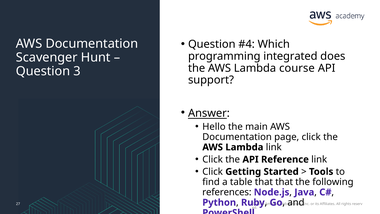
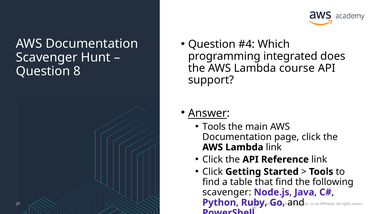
3: 3 -> 8 (77, 71)
Hello: Hello -> Tools (214, 127)
that that: that -> find (284, 182)
references: references -> scavenger (227, 192)
